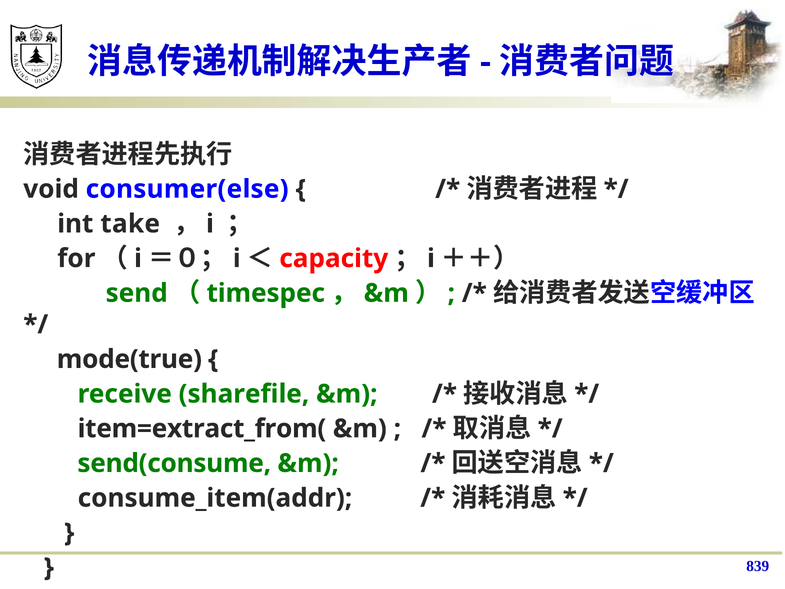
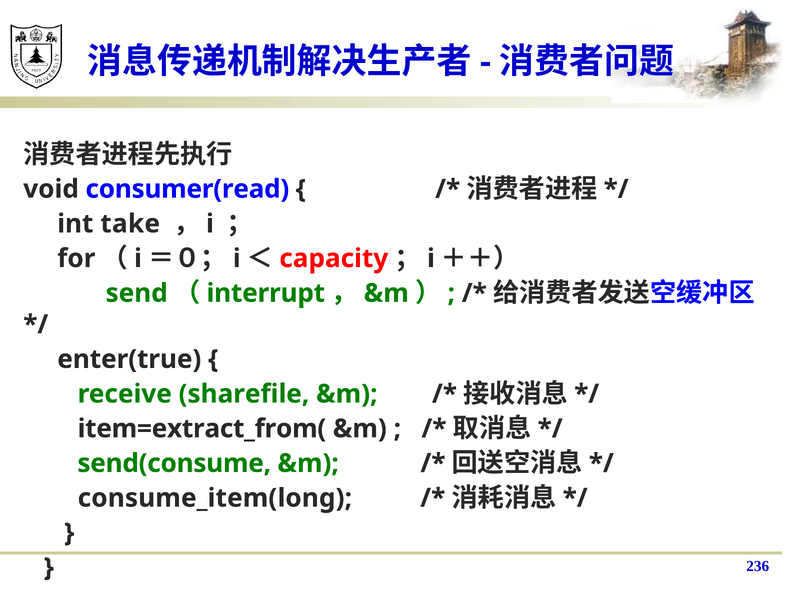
consumer(else: consumer(else -> consumer(read (187, 189)
timespec: timespec -> interrupt (266, 293)
mode(true: mode(true -> enter(true (129, 359)
consume_item(addr: consume_item(addr -> consume_item(long (215, 498)
839: 839 -> 236 (758, 566)
